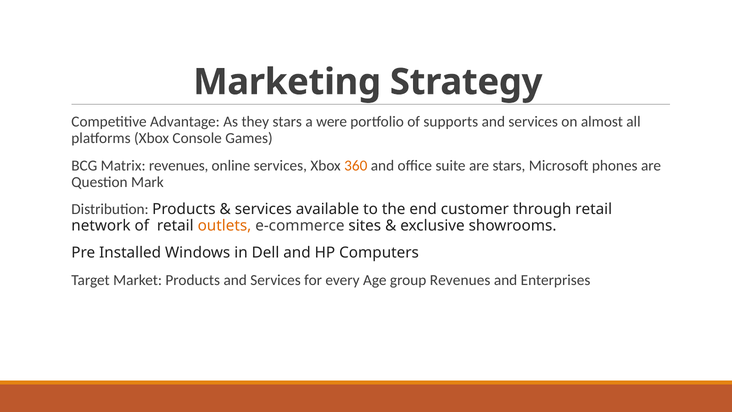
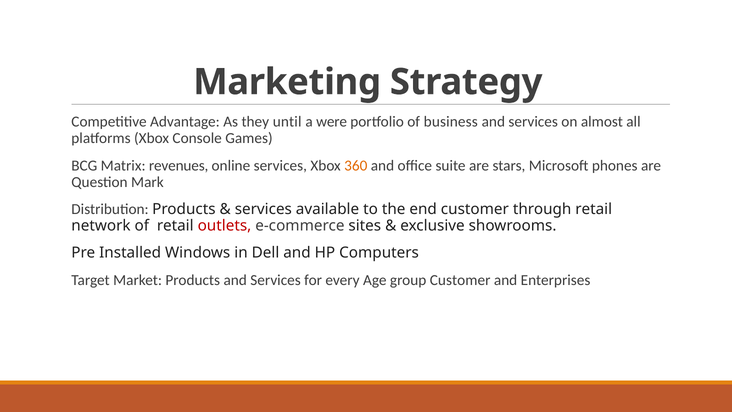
they stars: stars -> until (287, 122)
supports: supports -> business (451, 122)
outlets colour: orange -> red (224, 226)
group Revenues: Revenues -> Customer (460, 280)
